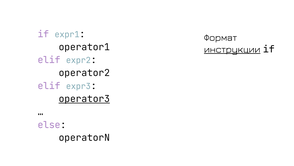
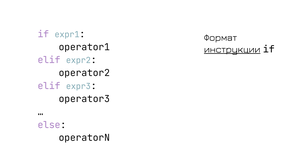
operator3 underline: present -> none (84, 99)
